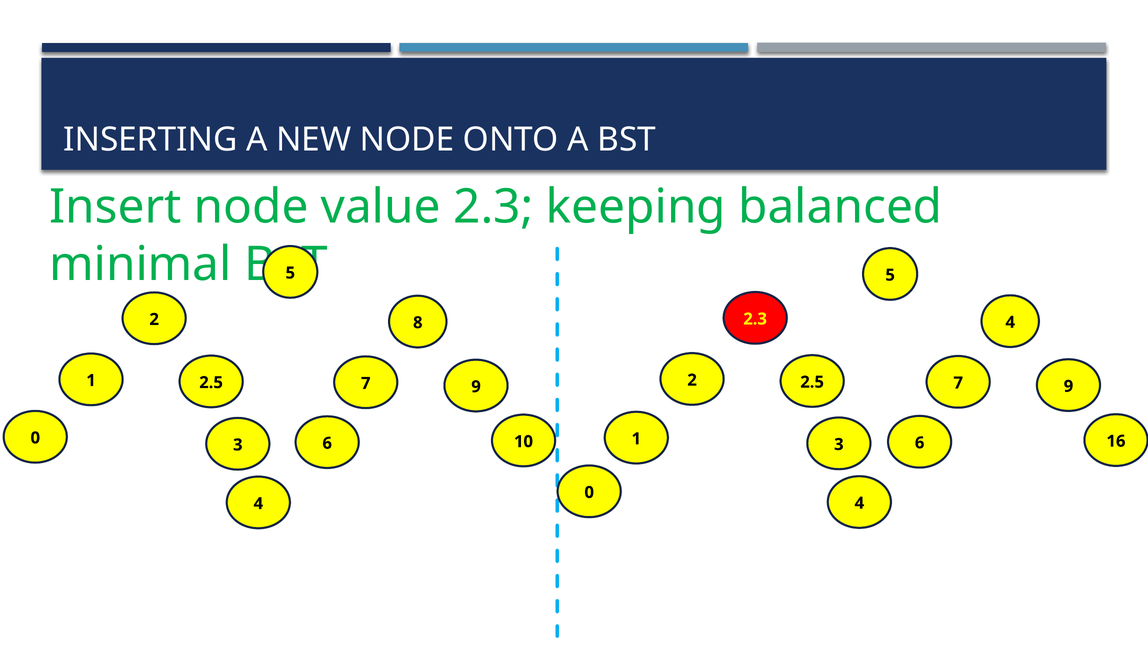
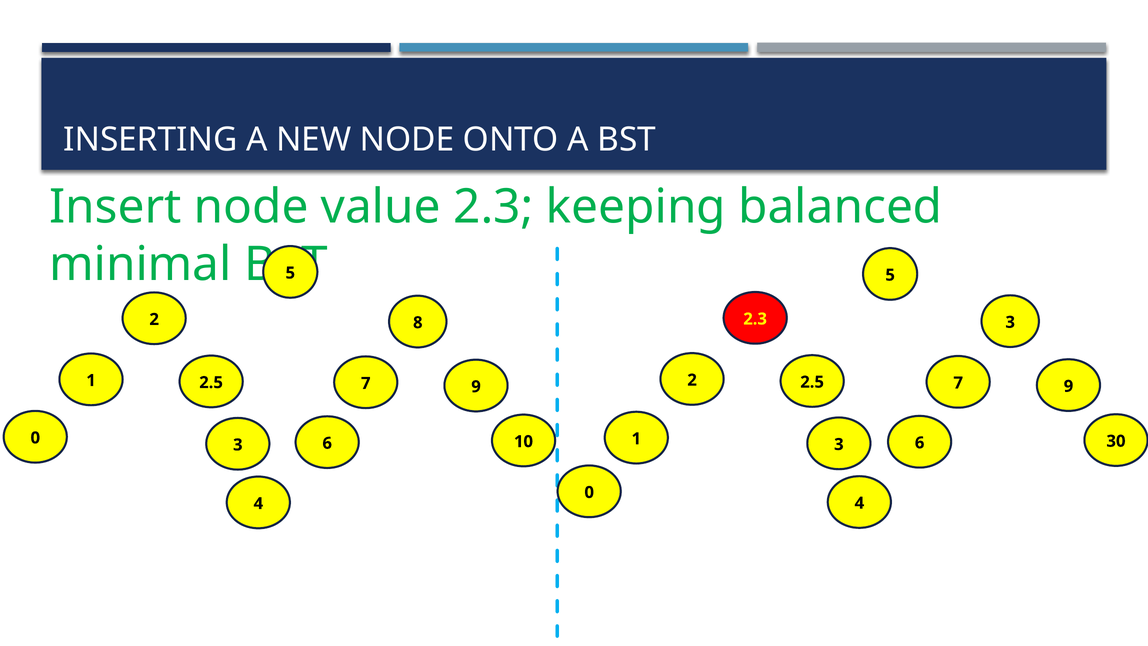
2.3 4: 4 -> 3 (1010, 322)
16: 16 -> 30 (1116, 441)
